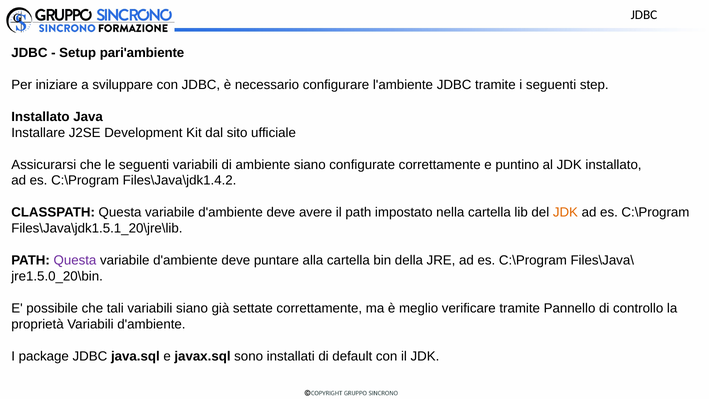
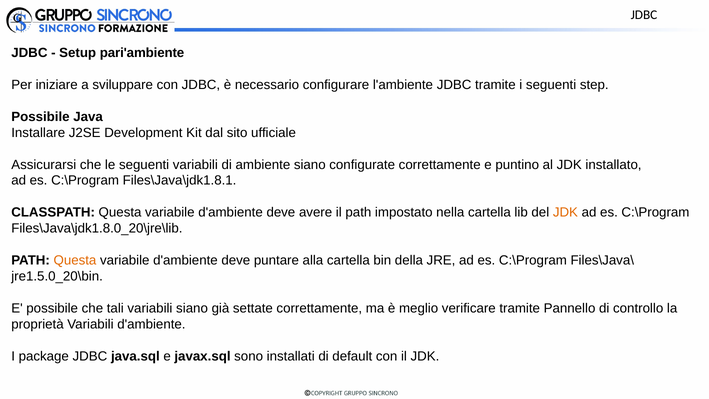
Installato: Installato -> Possibile (40, 117)
Files\Java\jdk1.4.2: Files\Java\jdk1.4.2 -> Files\Java\jdk1.8.1 (180, 180)
Files\Java\jdk1.5.1_20\jre\lib: Files\Java\jdk1.5.1_20\jre\lib -> Files\Java\jdk1.8.0_20\jre\lib (97, 228)
Questa colour: purple -> orange (75, 260)
